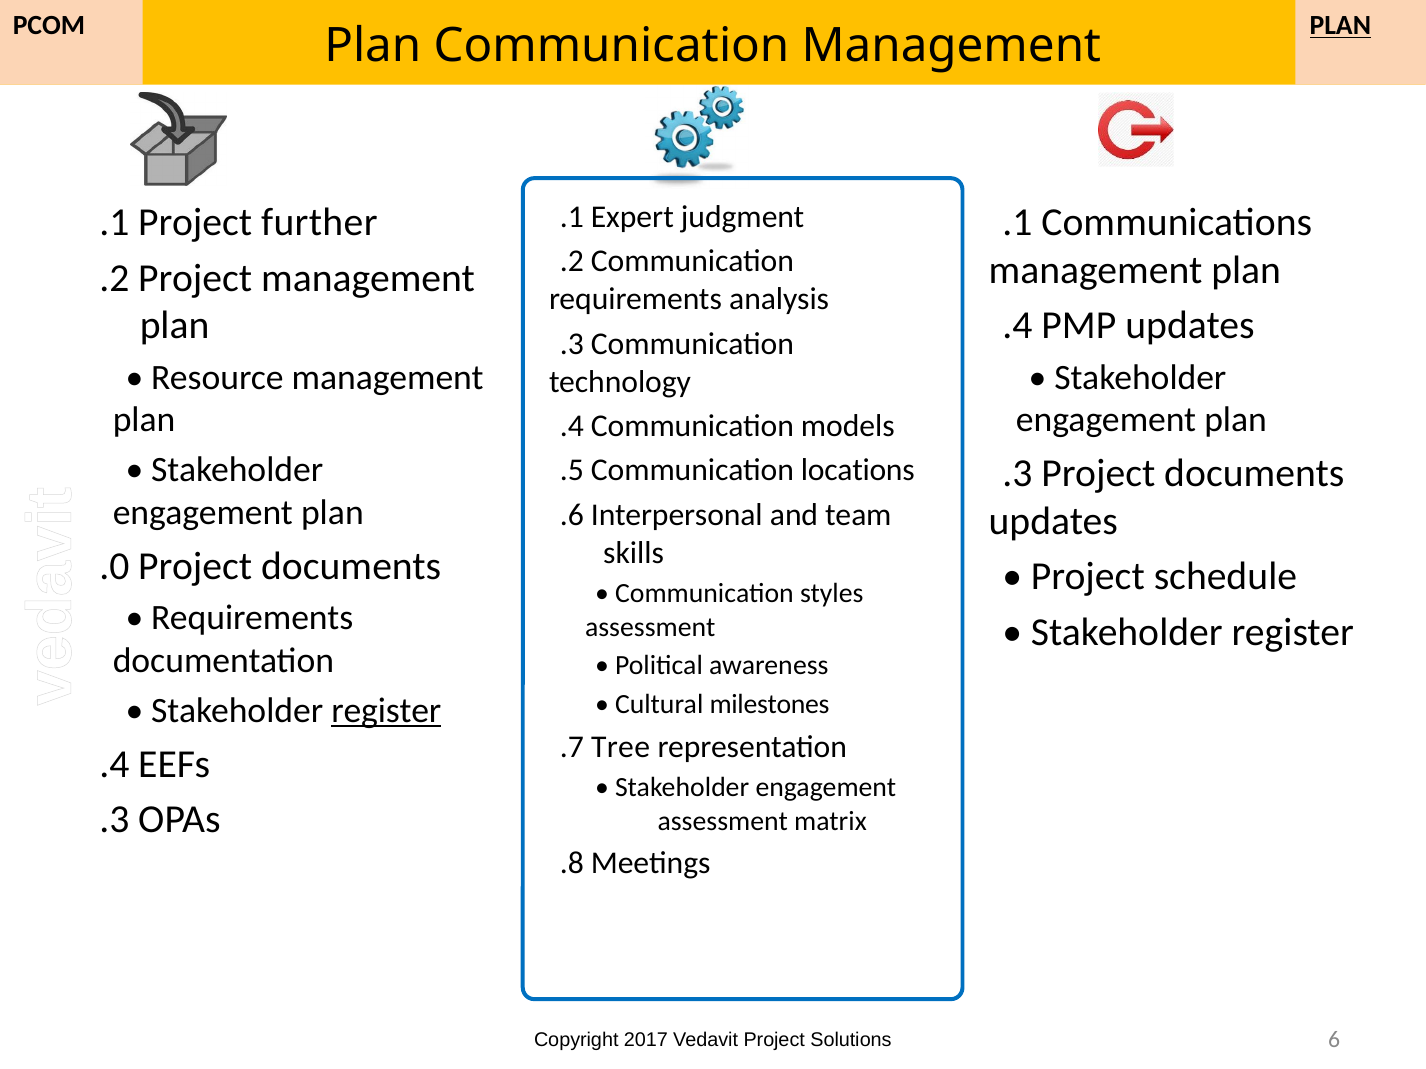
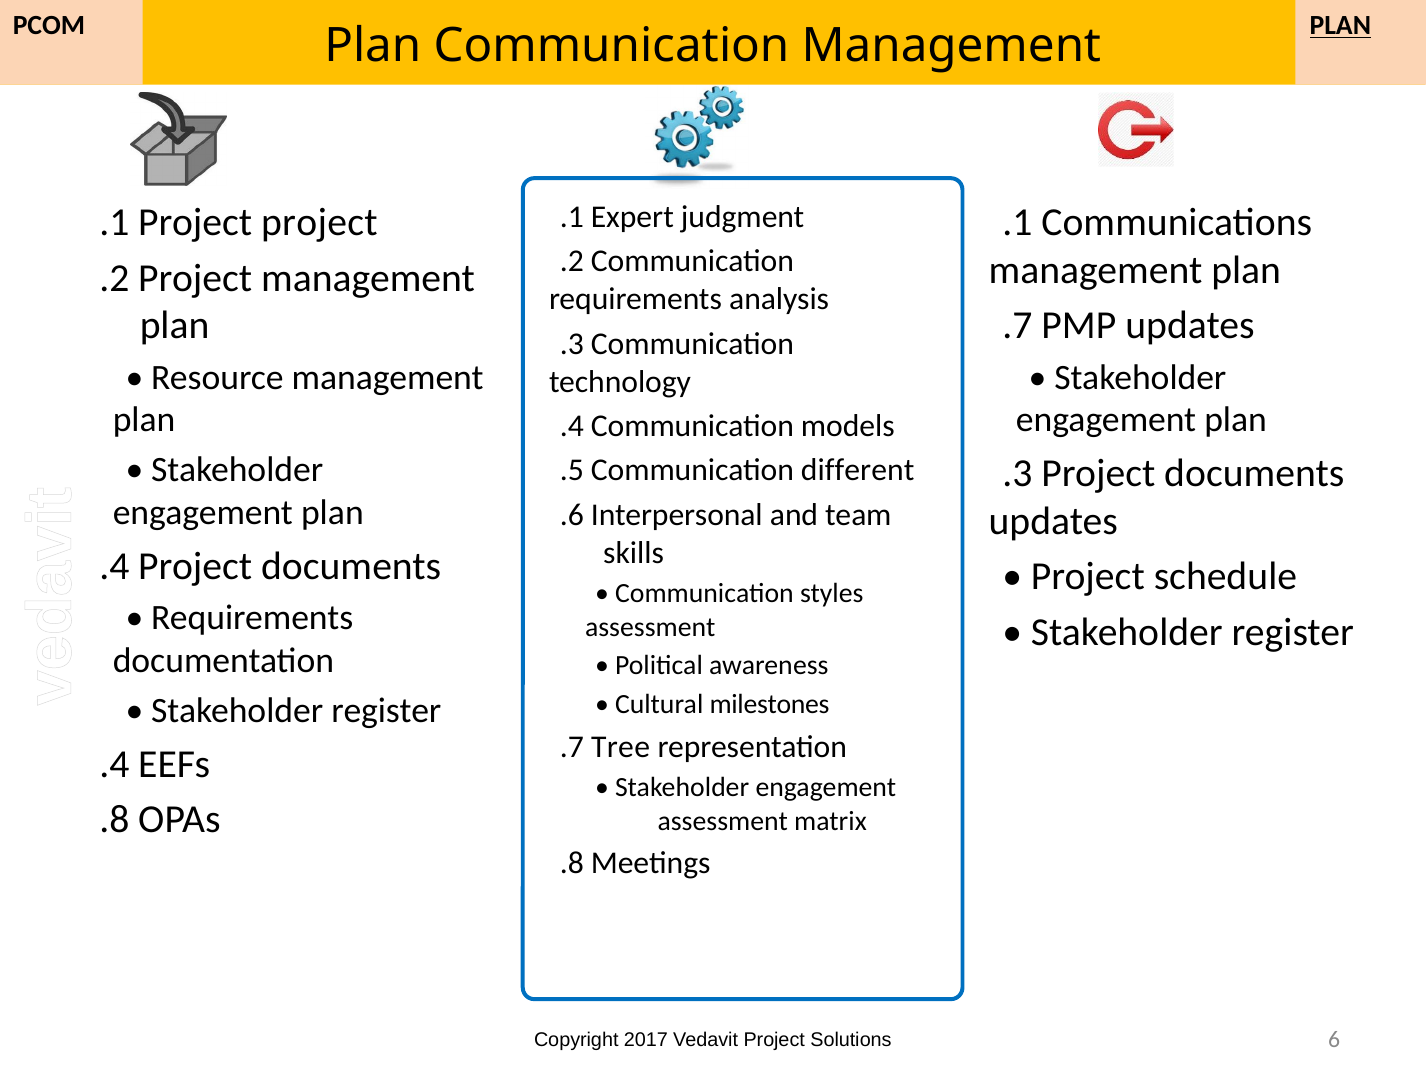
Project further: further -> project (319, 223)
.4: .4 -> .7 (1017, 326)
locations: locations -> different (858, 471)
.0: .0 -> .4 (114, 566)
register underline: present -> none (386, 711)
.3: .3 -> .8 (114, 820)
